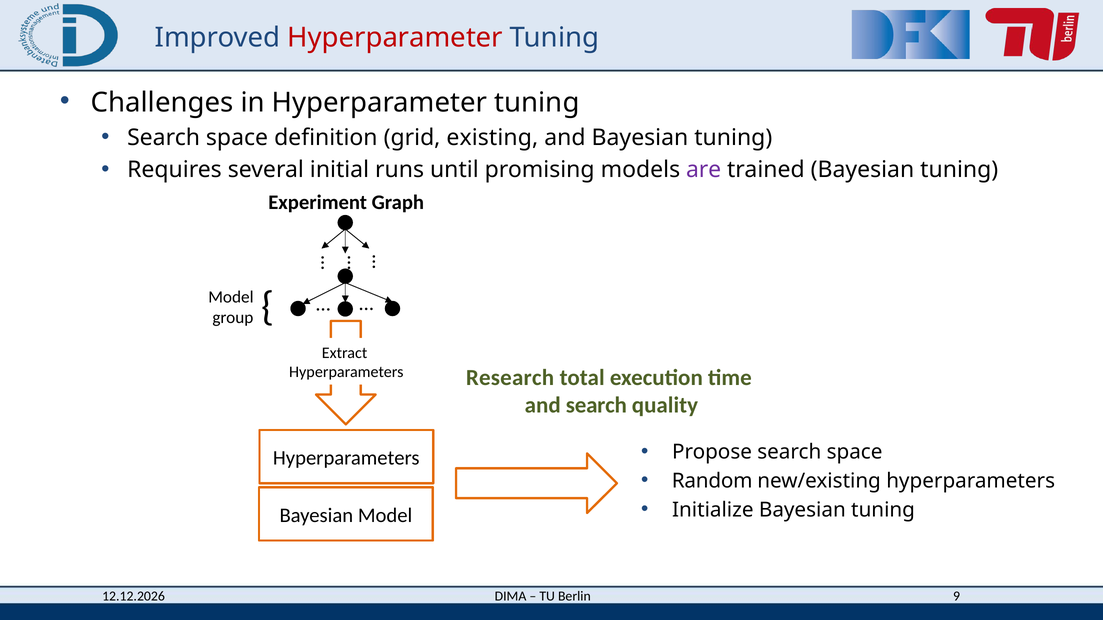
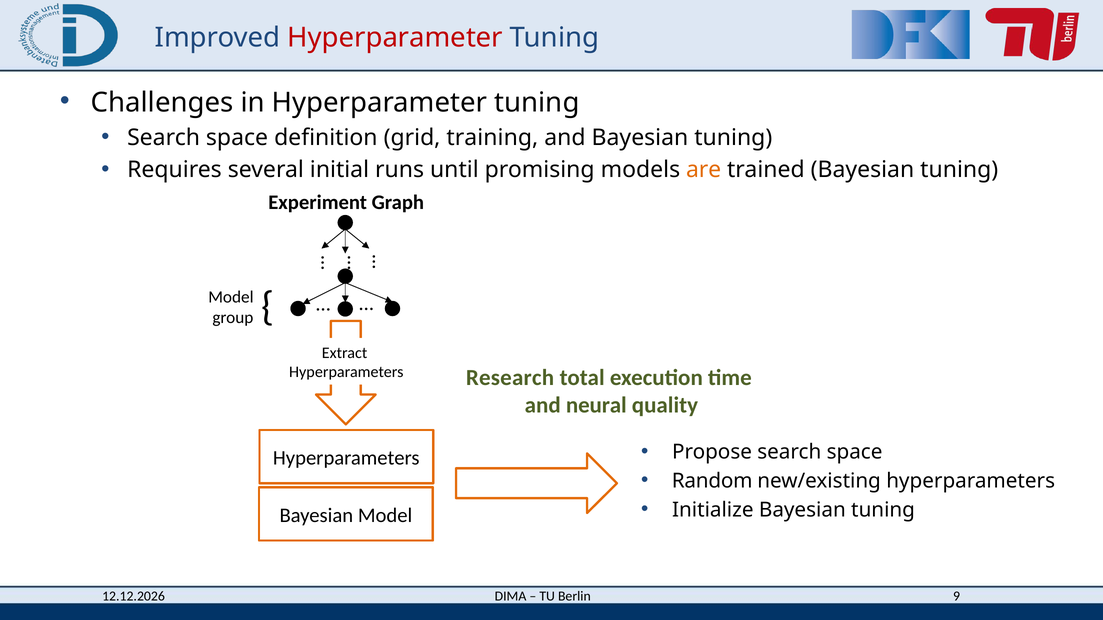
existing: existing -> training (492, 138)
are colour: purple -> orange (704, 170)
and search: search -> neural (596, 406)
